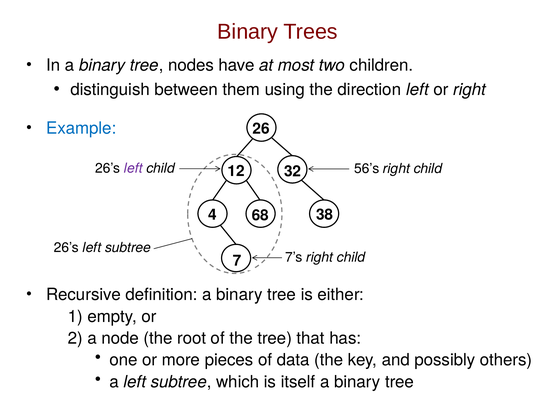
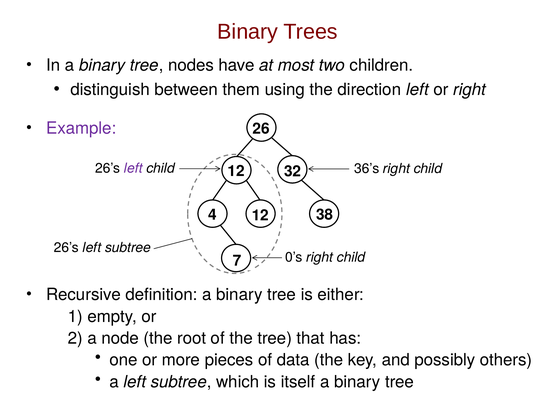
Example colour: blue -> purple (81, 128)
56’s: 56’s -> 36’s (367, 168)
4 68: 68 -> 12 (260, 215)
7’s: 7’s -> 0’s (294, 257)
